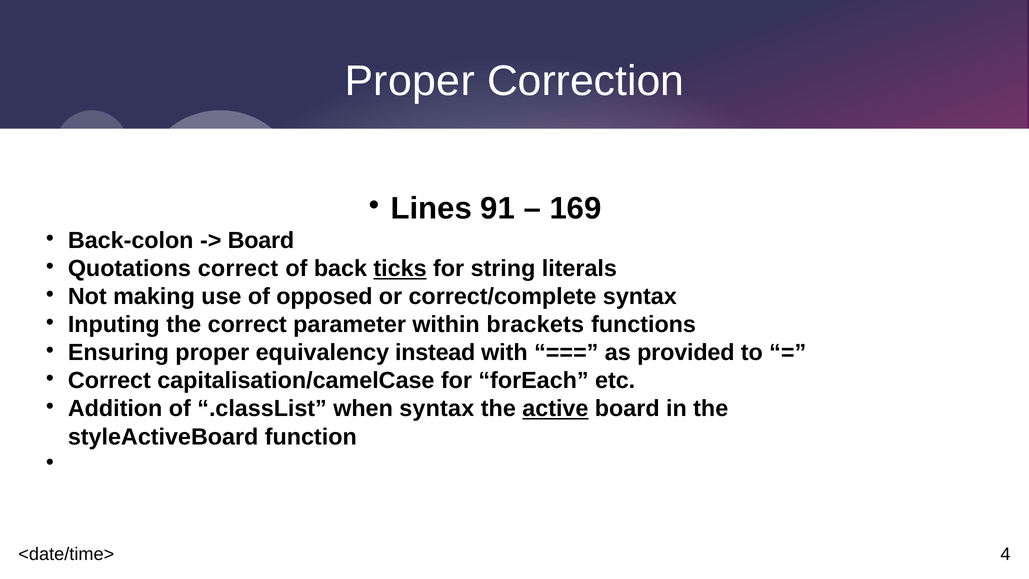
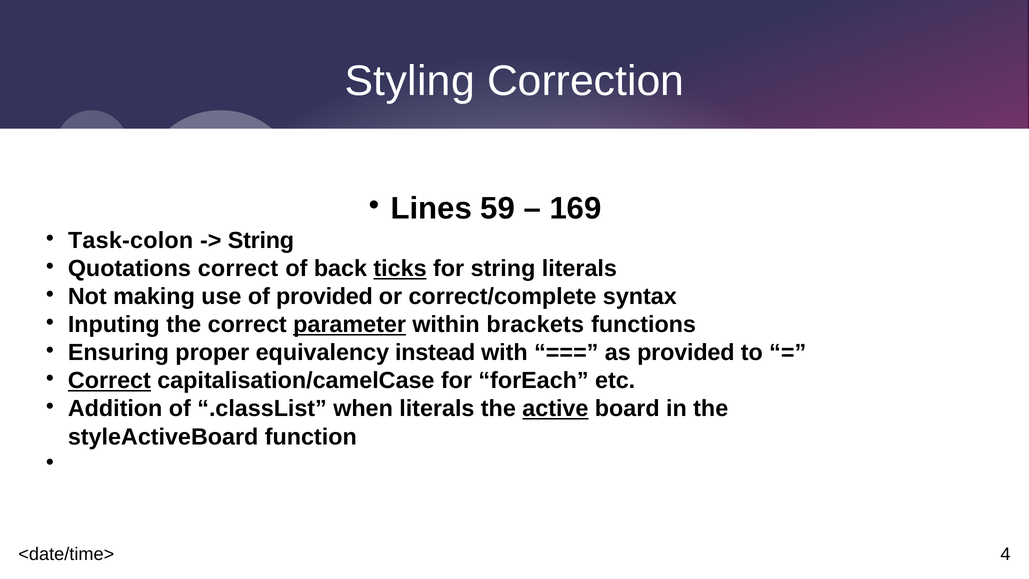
Proper: Proper -> Styling (410, 81)
91: 91 -> 59 (498, 209)
Back-colon: Back-colon -> Task-colon (131, 241)
Board: Board -> String (261, 241)
of opposed: opposed -> provided (324, 297)
parameter underline: none -> present (350, 325)
Correct underline: none -> present (109, 381)
when syntax: syntax -> literals (437, 409)
